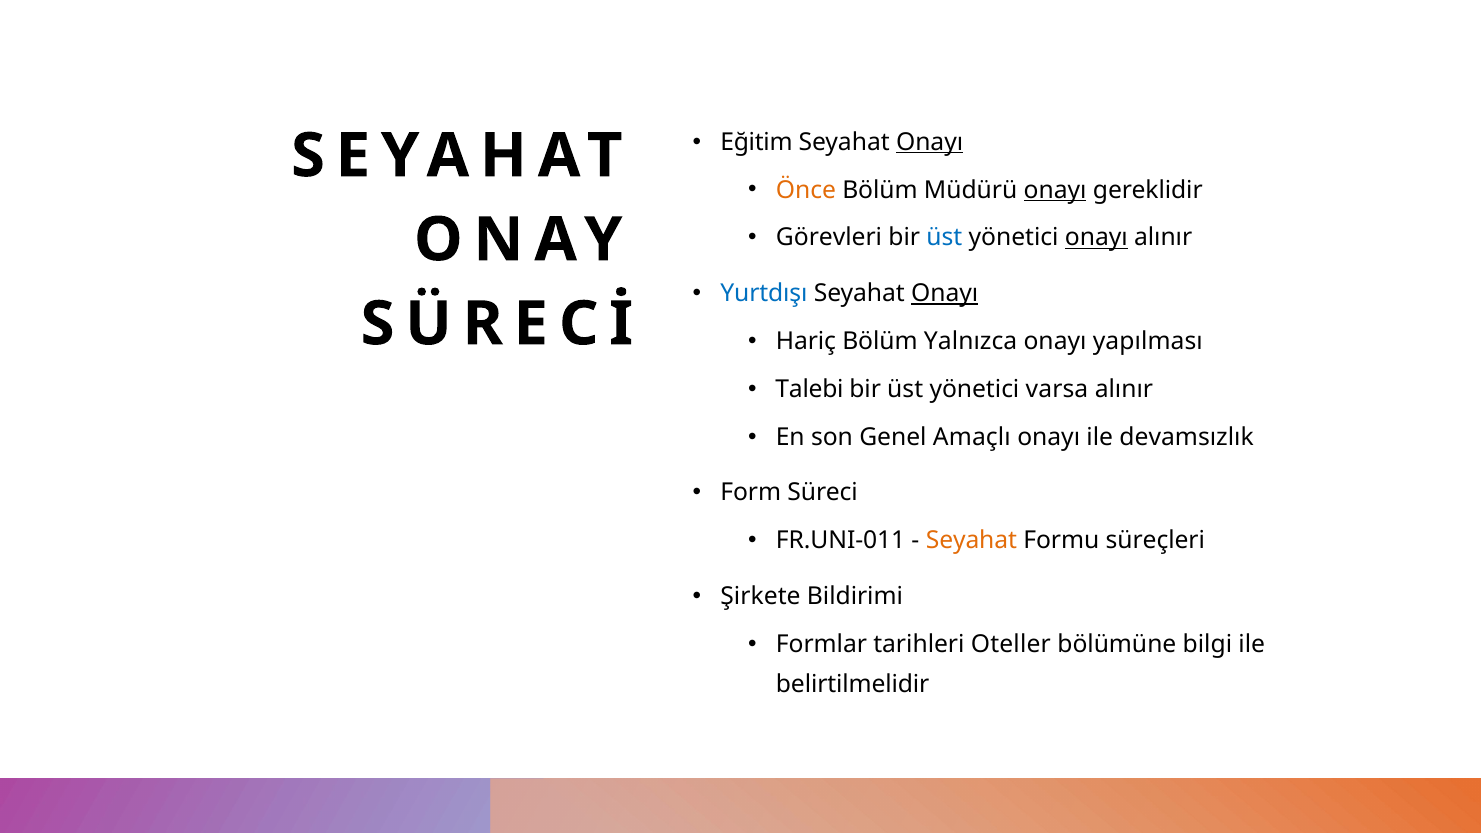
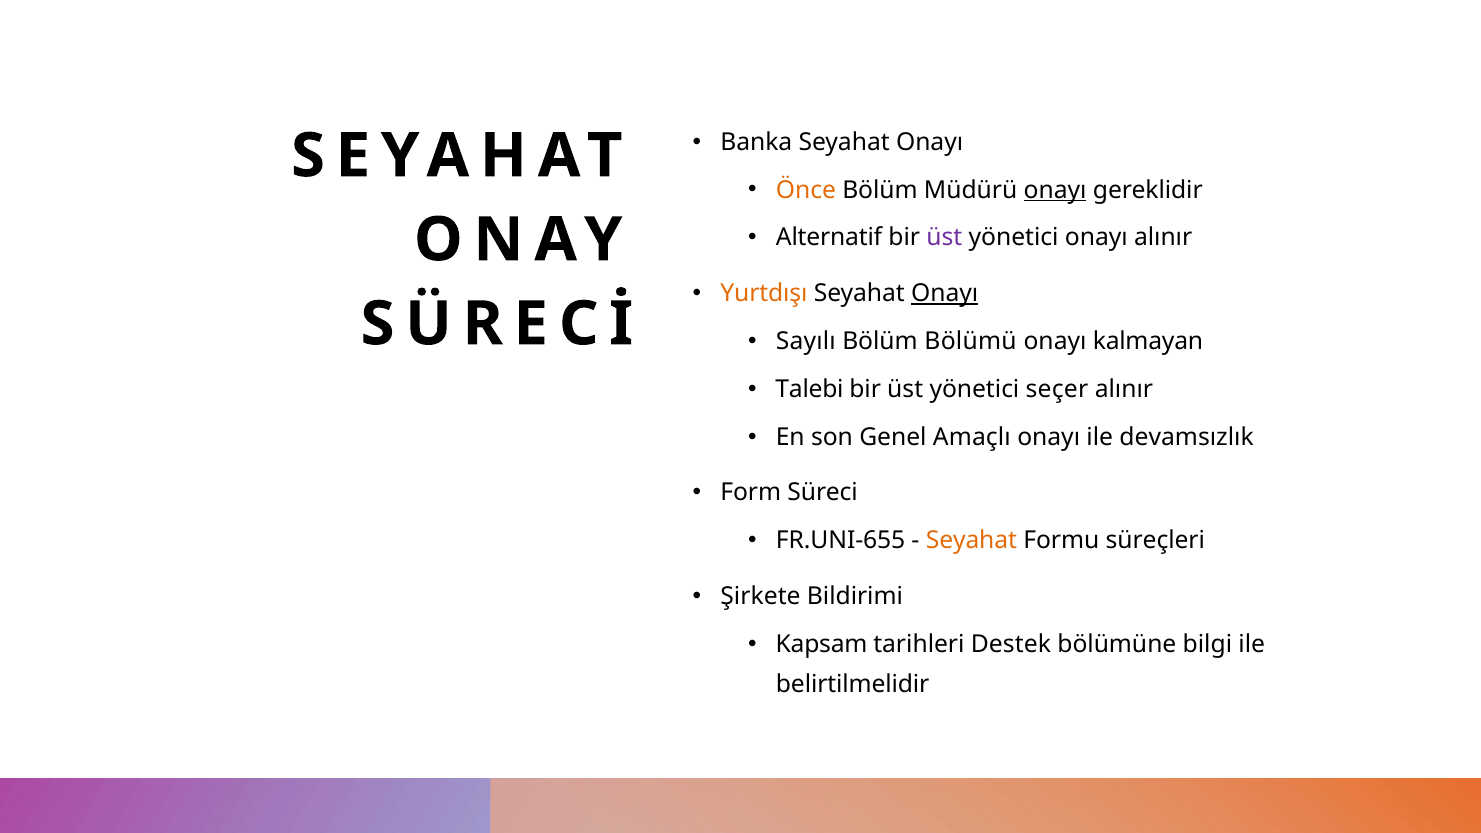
Eğitim: Eğitim -> Banka (756, 142)
Onayı underline: present -> none (930, 142)
Görevleri: Görevleri -> Alternatif (829, 238)
üst colour: blue -> purple (944, 238)
onayı underline: present -> none (1096, 238)
Yurtdışı colour: blue -> orange (764, 293)
Hariç: Hariç -> Sayılı (806, 341)
Yalnızca: Yalnızca -> Bölümü (971, 341)
yapılması: yapılması -> kalmayan (1148, 341)
varsa: varsa -> seçer (1057, 389)
FR.UNI-011: FR.UNI-011 -> FR.UNI-655 (841, 541)
Formlar: Formlar -> Kapsam (822, 644)
Oteller: Oteller -> Destek (1011, 644)
